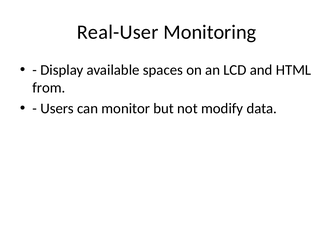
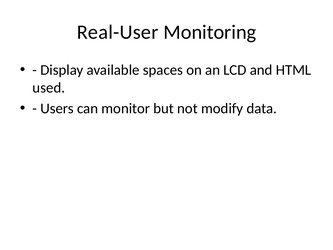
from: from -> used (49, 88)
